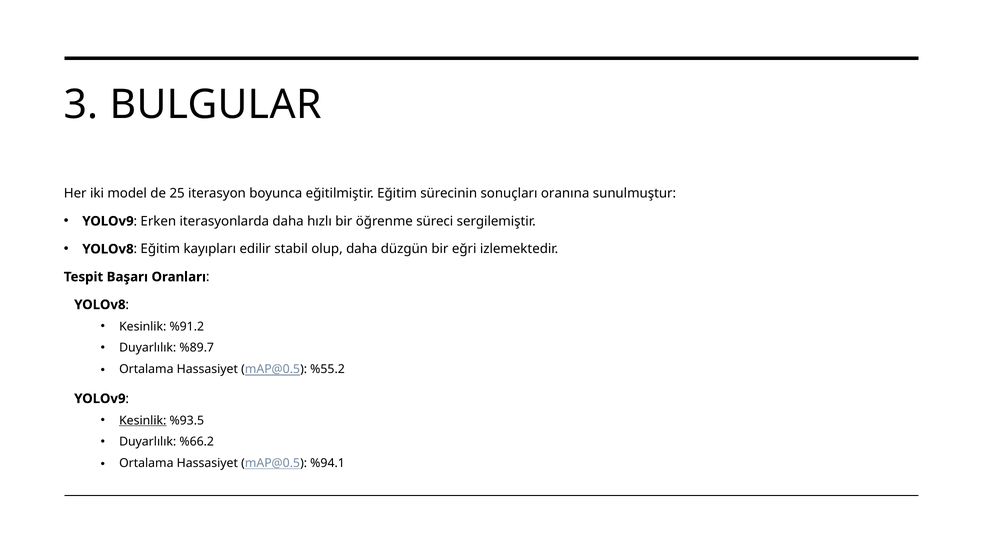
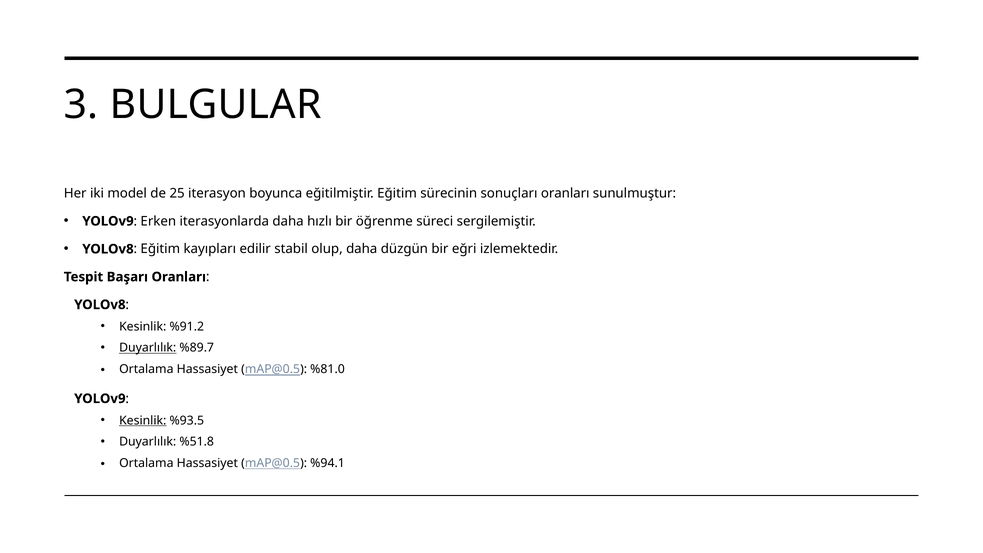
sonuçları oranına: oranına -> oranları (565, 193)
Duyarlılık underline: none -> present (148, 348)
%55.2: %55.2 -> %81.0 (328, 369)
%66.2: %66.2 -> %51.8 (197, 442)
